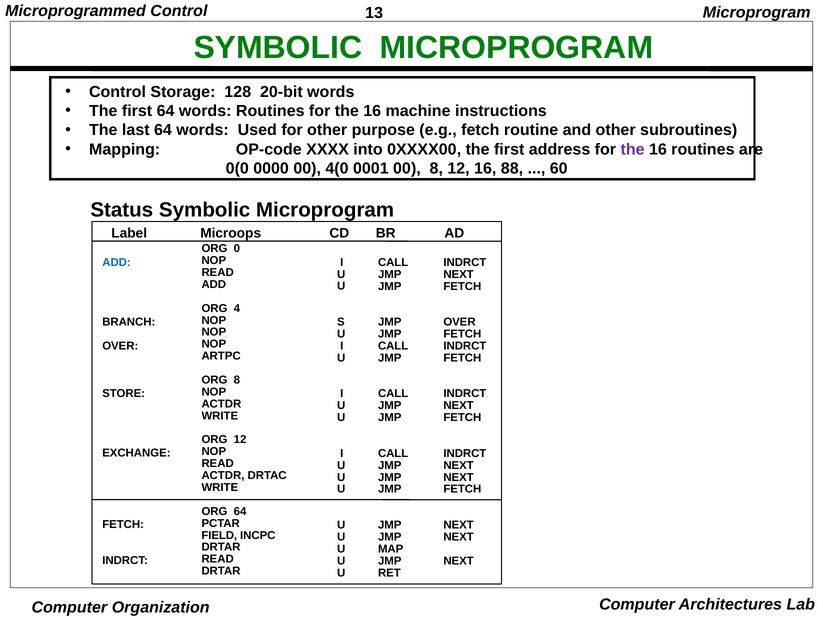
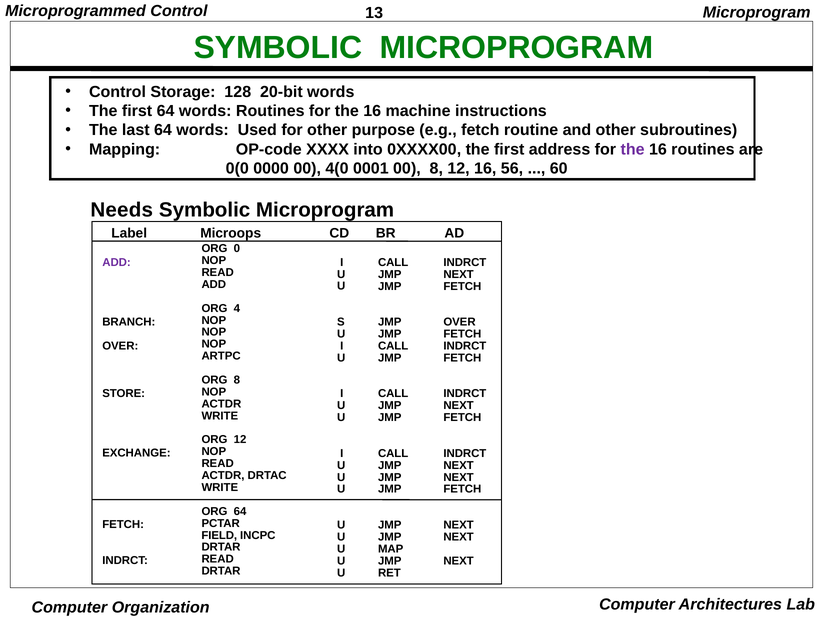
88: 88 -> 56 (512, 169)
Status: Status -> Needs (122, 210)
ADD colour: blue -> purple (117, 262)
